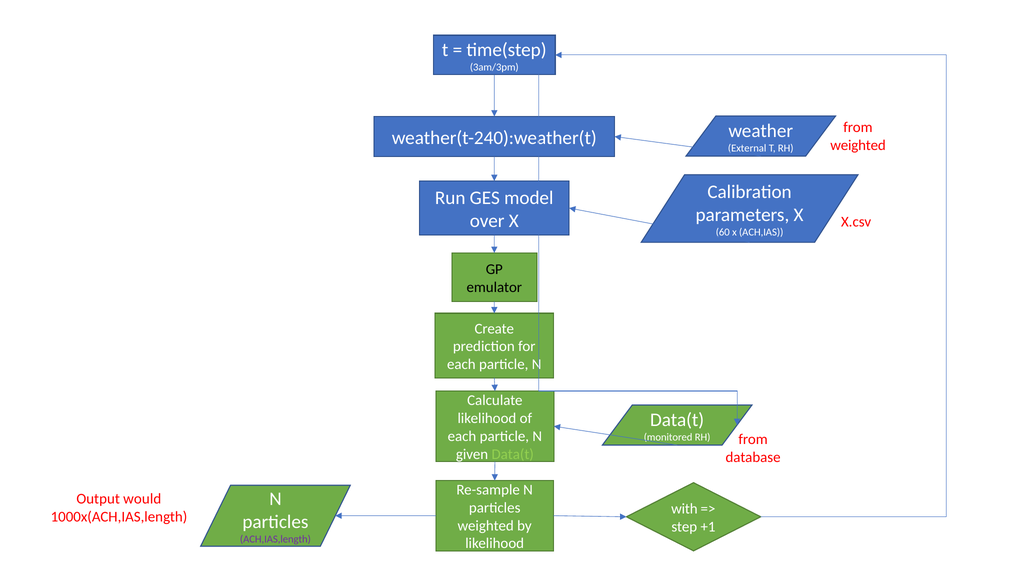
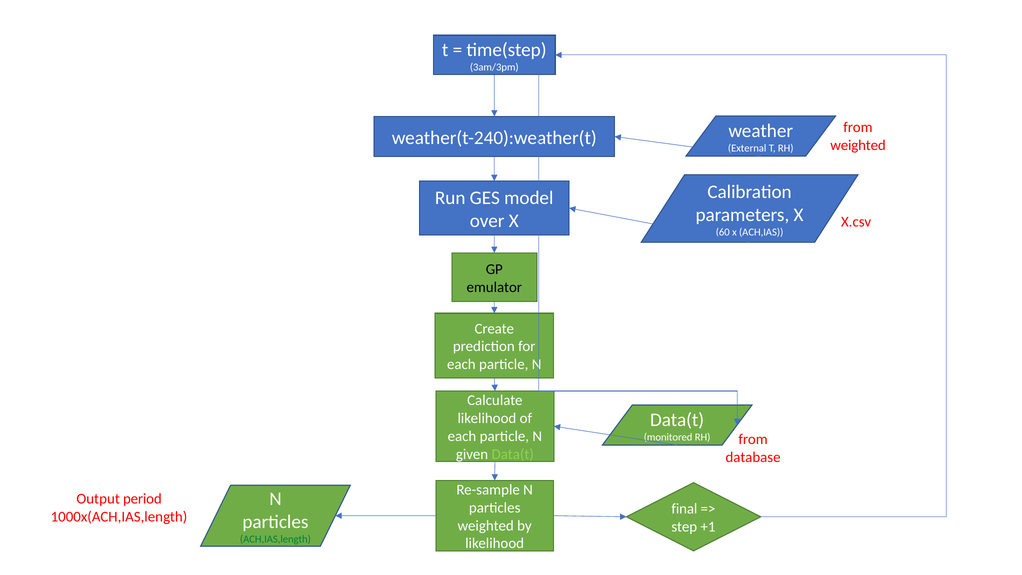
would: would -> period (142, 499)
with: with -> final (684, 509)
ACH,IAS,length colour: purple -> green (275, 539)
